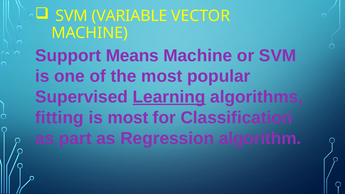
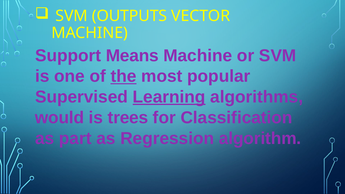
VARIABLE: VARIABLE -> OUTPUTS (130, 16)
the underline: none -> present (124, 76)
fitting: fitting -> would (60, 118)
is most: most -> trees (128, 118)
